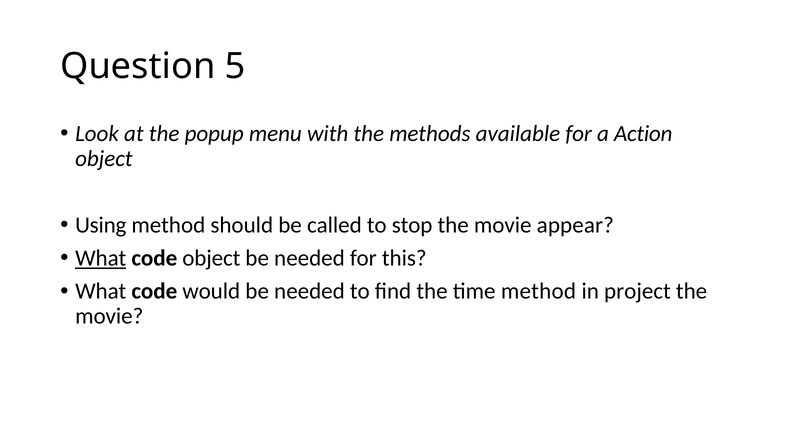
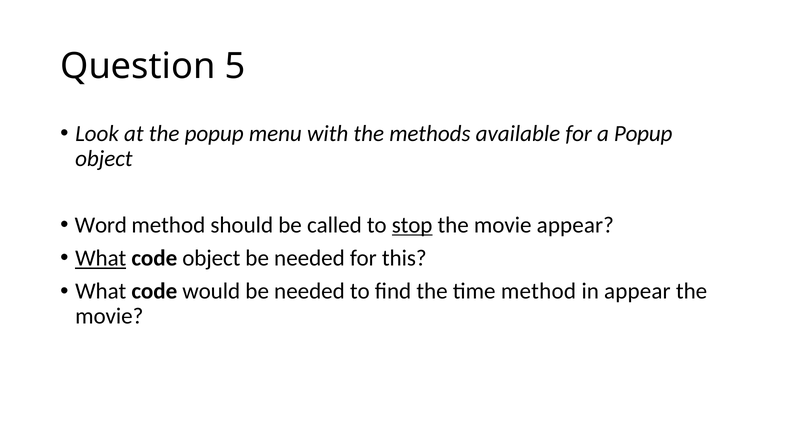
a Action: Action -> Popup (643, 134)
Using: Using -> Word (101, 225)
stop underline: none -> present (412, 225)
in project: project -> appear (637, 291)
